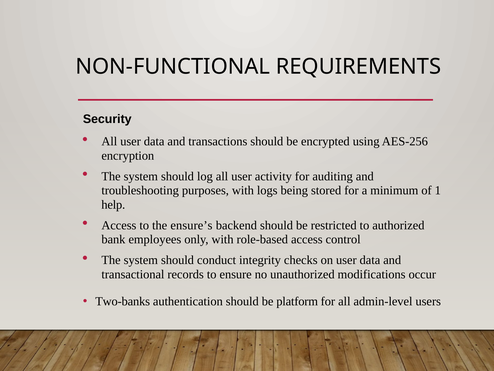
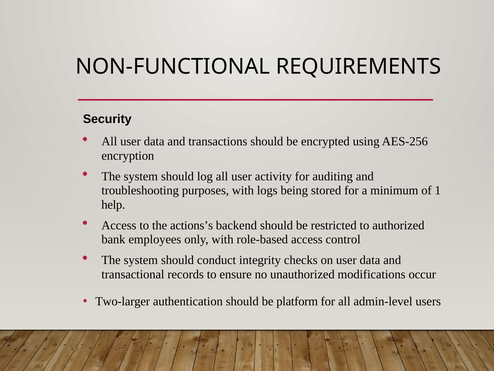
ensure’s: ensure’s -> actions’s (192, 225)
Two-banks: Two-banks -> Two-larger (123, 301)
